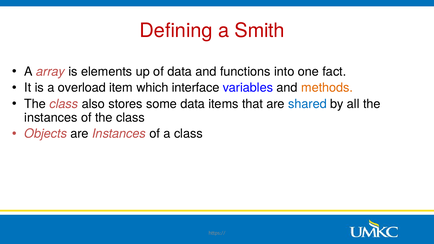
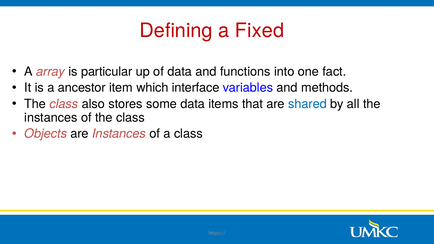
Smith: Smith -> Fixed (259, 31)
elements: elements -> particular (107, 72)
overload: overload -> ancestor (82, 88)
methods colour: orange -> black (327, 88)
